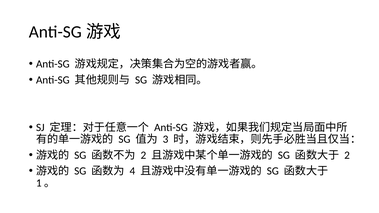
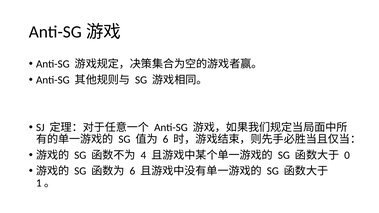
3: 3 -> 6 (165, 139)
2: 2 -> 4 (143, 155)
2: 2 -> 0 (347, 155)
4: 4 -> 6 (132, 171)
